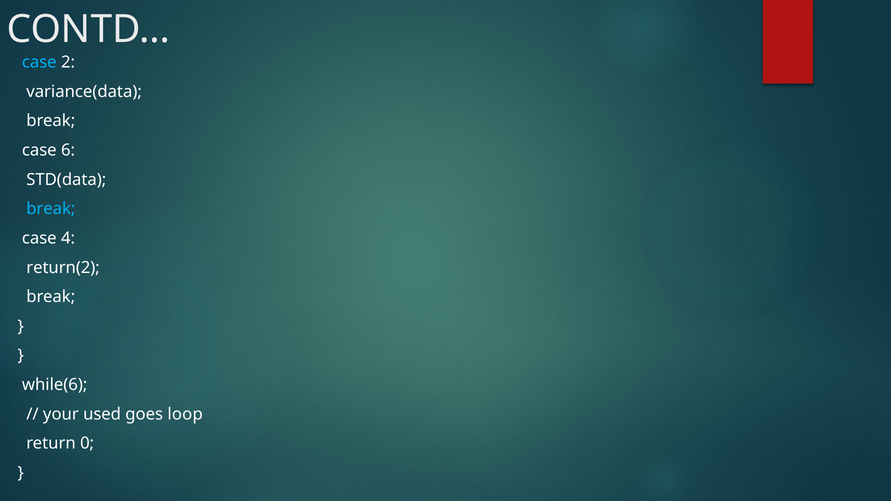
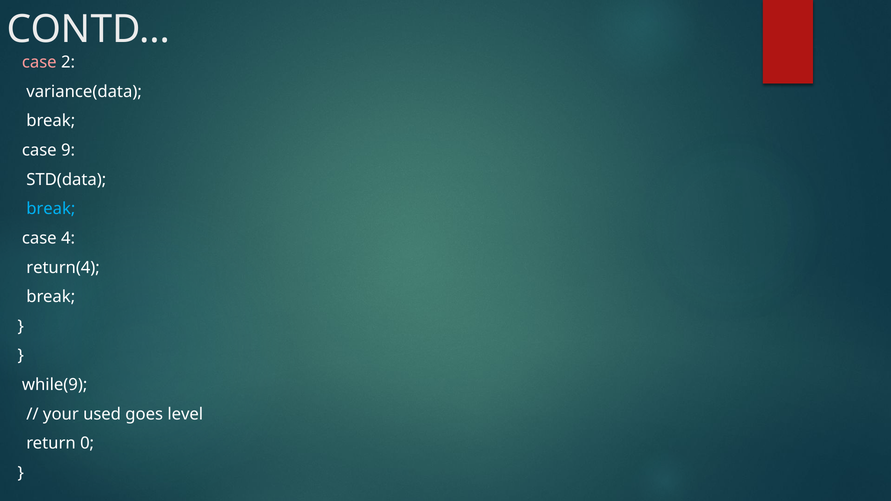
case colour: light blue -> pink (39, 62)
6: 6 -> 9 (68, 150)
return(2: return(2 -> return(4 (63, 268)
while(6: while(6 -> while(9 (55, 385)
loop: loop -> level (185, 414)
